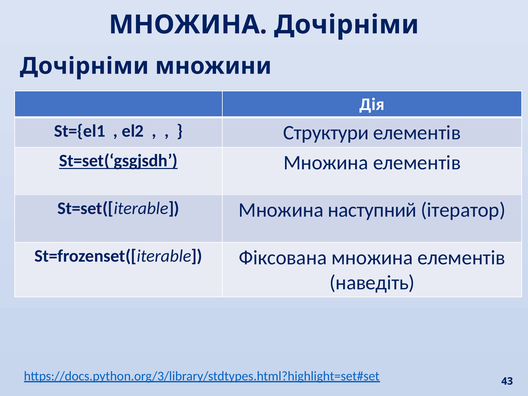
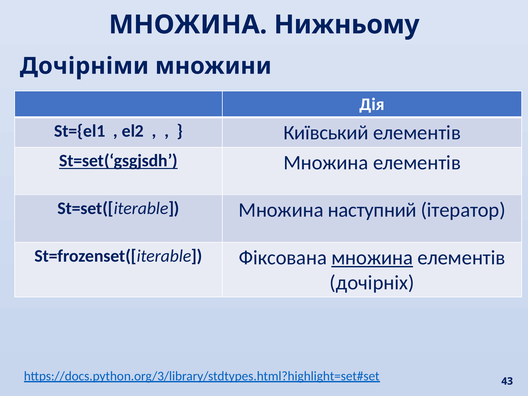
МНОЖИНА Дочірніми: Дочірніми -> Нижньому (347, 25)
Структури: Структури -> Київський (326, 133)
множина underline: none -> present (372, 258)
наведіть: наведіть -> дочірніх (372, 283)
